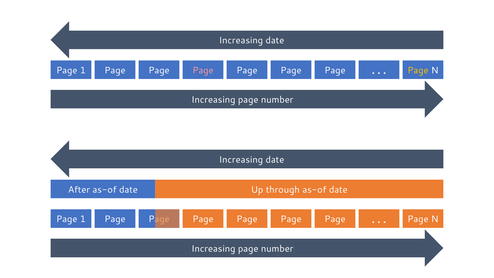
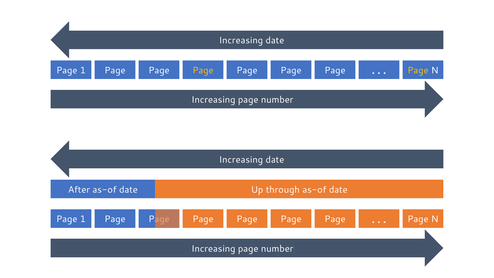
Page colour: pink -> yellow (203, 70)
